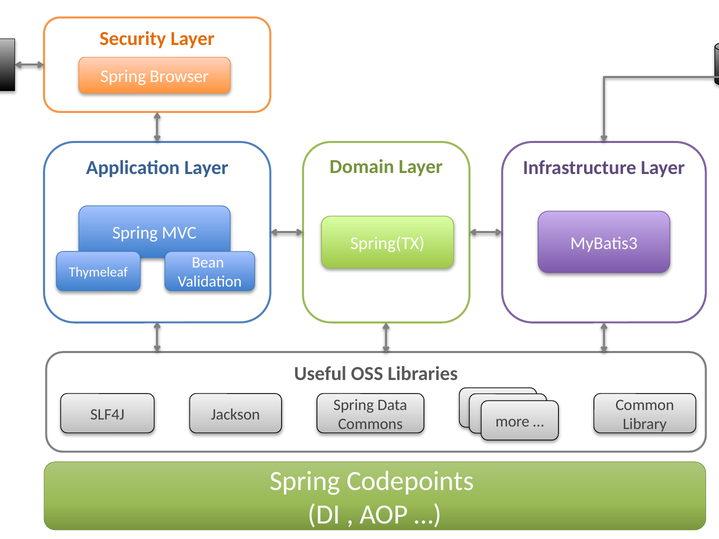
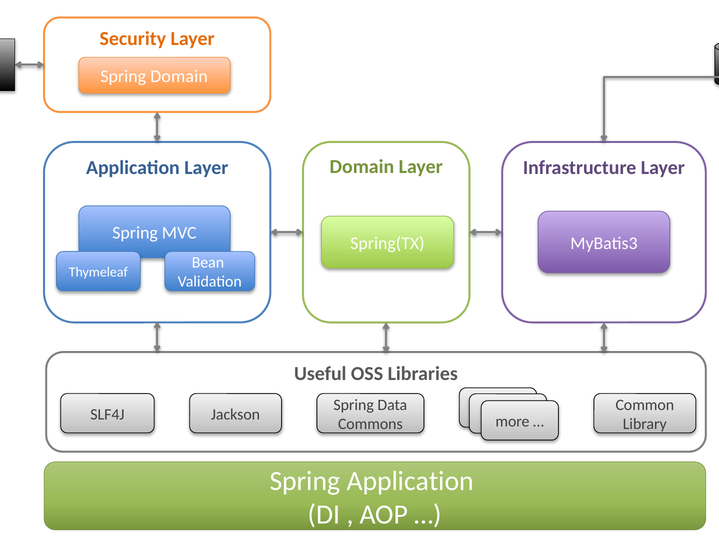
Spring Browser: Browser -> Domain (179, 76)
Spring Codepoints: Codepoints -> Application (410, 481)
